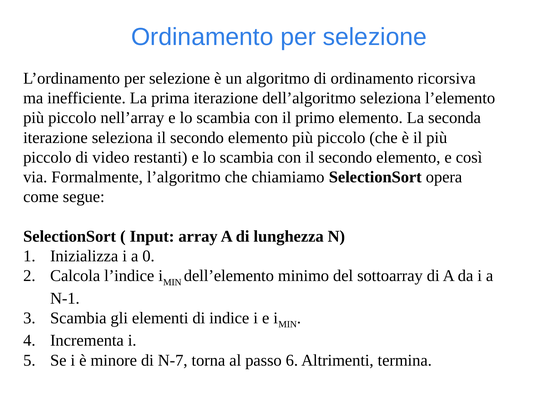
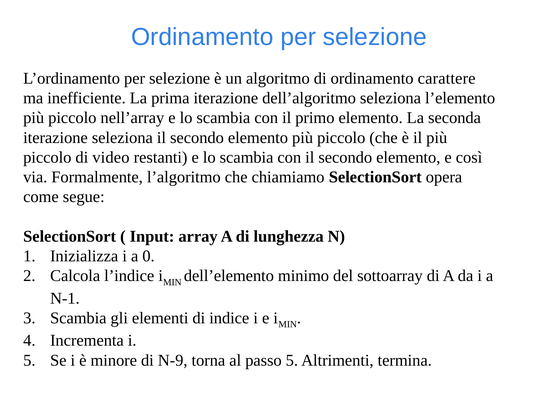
ricorsiva: ricorsiva -> carattere (447, 78)
N-7: N-7 -> N-9 (173, 360)
passo 6: 6 -> 5 (292, 360)
